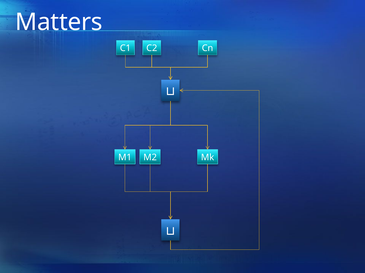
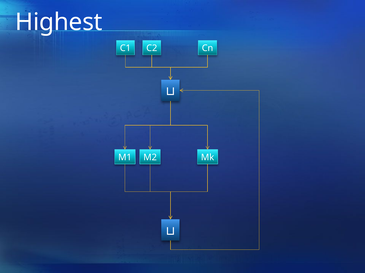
Matters: Matters -> Highest (59, 22)
